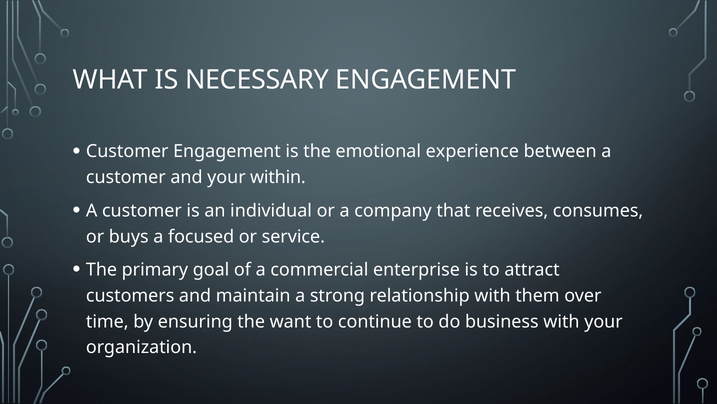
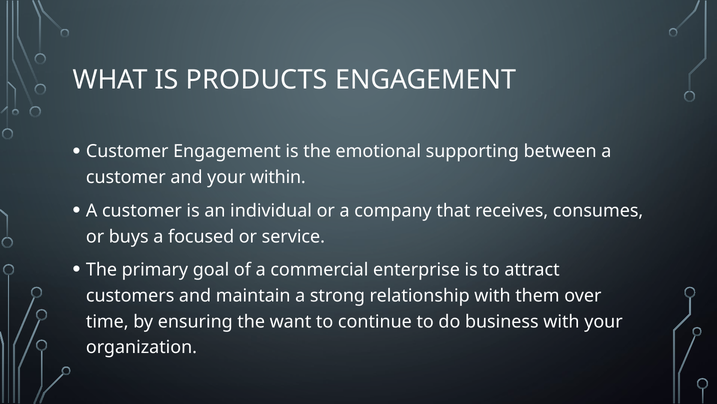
NECESSARY: NECESSARY -> PRODUCTS (257, 80)
experience: experience -> supporting (472, 151)
